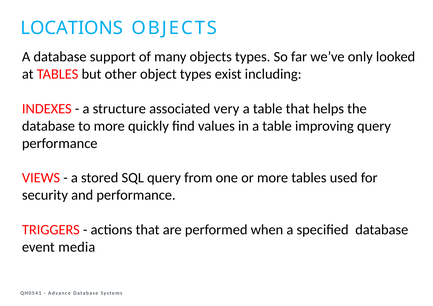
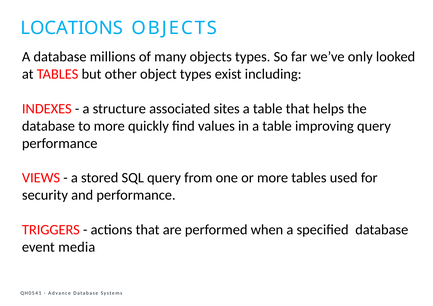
support: support -> millions (113, 57)
very: very -> sites (227, 109)
